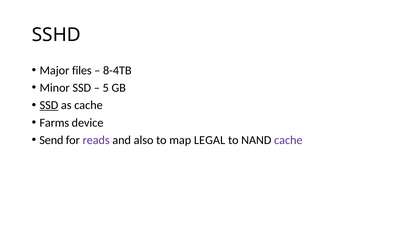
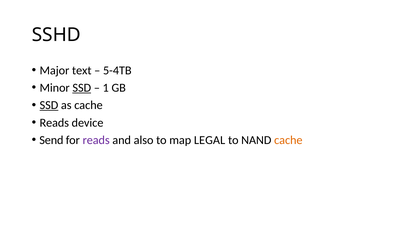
files: files -> text (82, 71)
8-4TB: 8-4TB -> 5-4TB (117, 71)
SSD underline: none -> present (82, 88)
5: 5 -> 1 (106, 88)
Farms: Farms -> Reads (54, 123)
cache colour: purple -> orange (288, 140)
